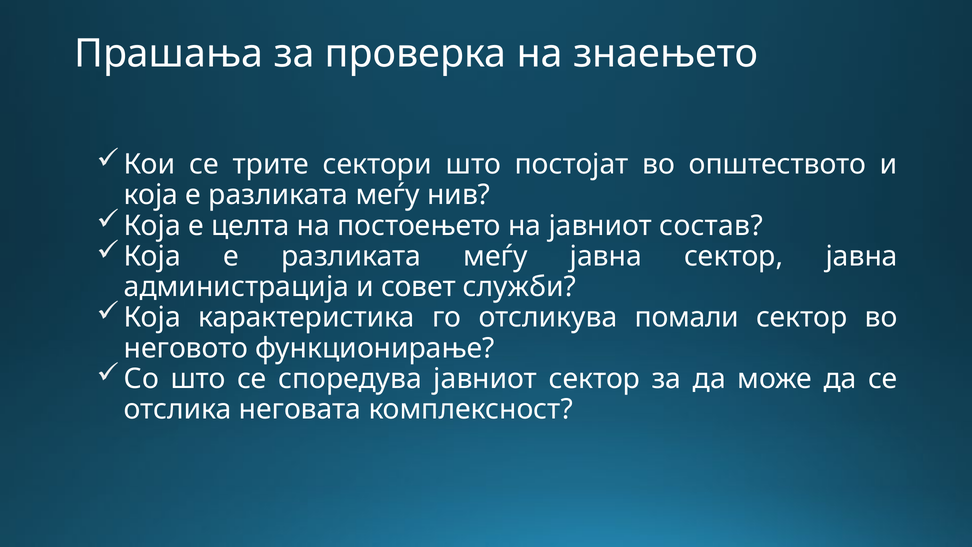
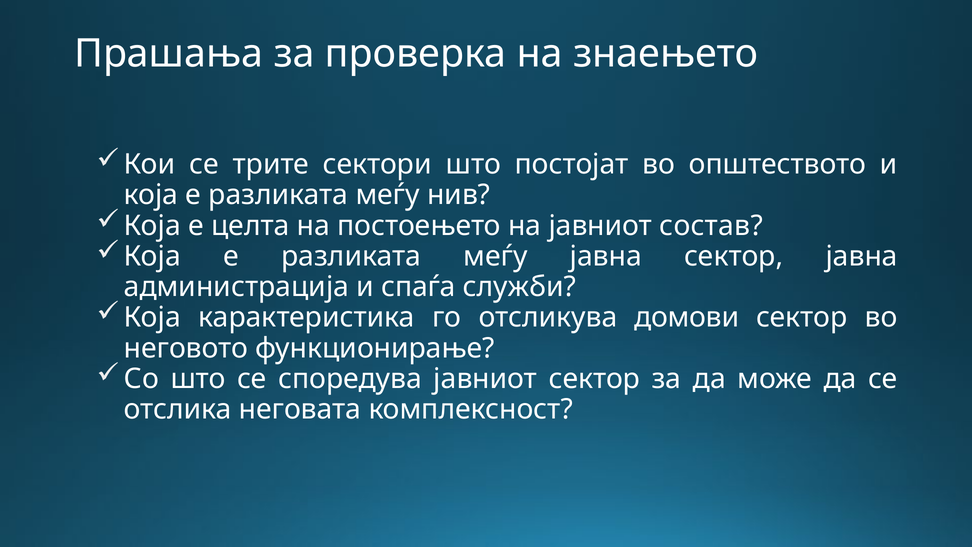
совет: совет -> спаѓа (418, 287)
помали: помали -> домови (687, 317)
